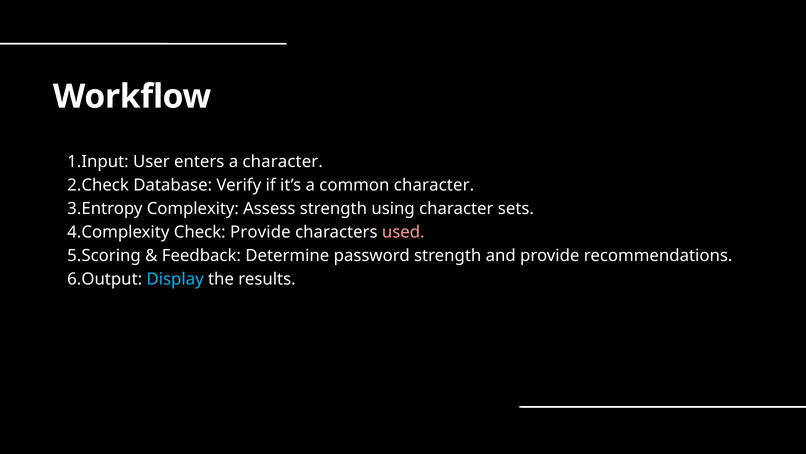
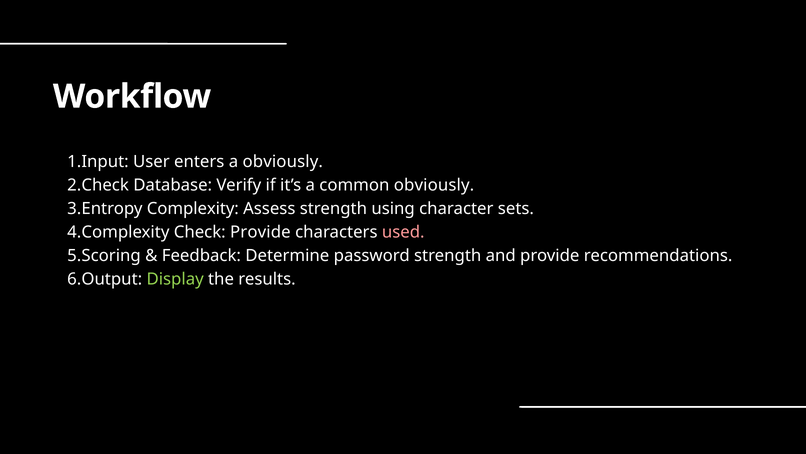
a character: character -> obviously (283, 161)
common character: character -> obviously (434, 185)
Display colour: light blue -> light green (175, 279)
